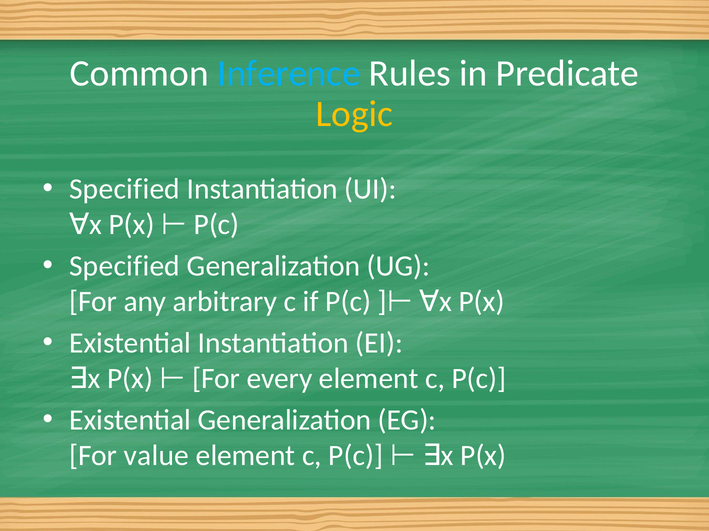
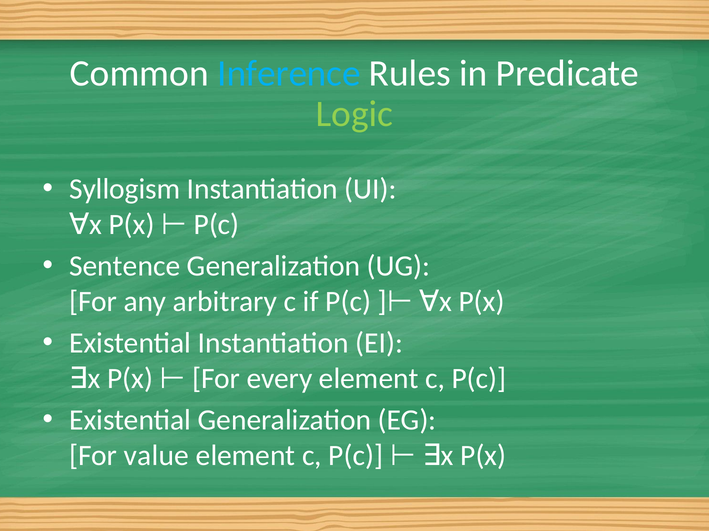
Logic colour: yellow -> light green (354, 114)
Specified: Specified -> Syllogism (125, 189)
Specified: Specified -> Sentence (125, 266)
